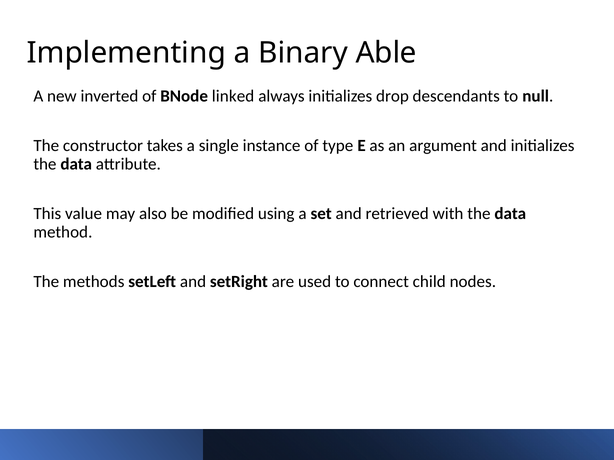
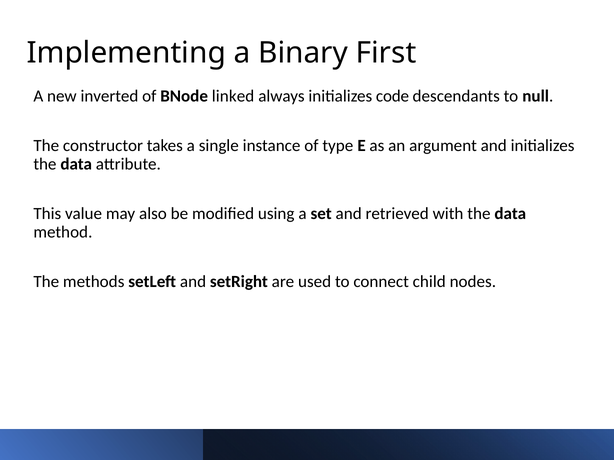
Able: Able -> First (386, 53)
drop: drop -> code (393, 96)
